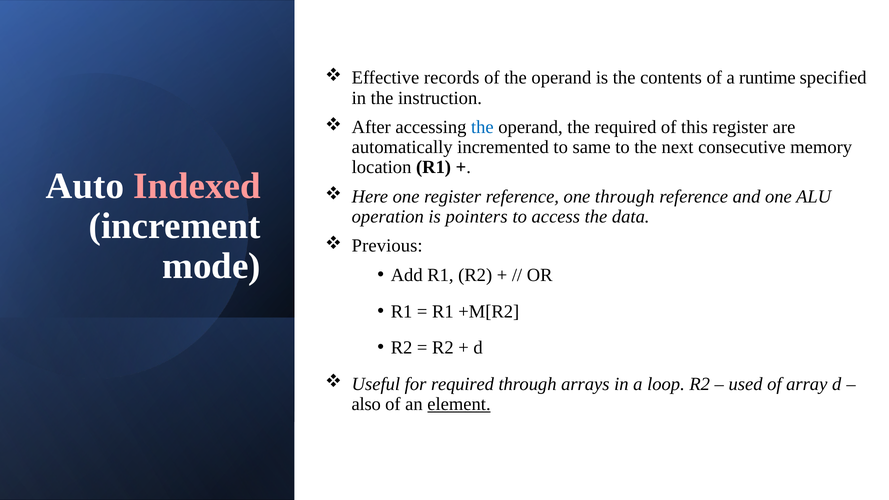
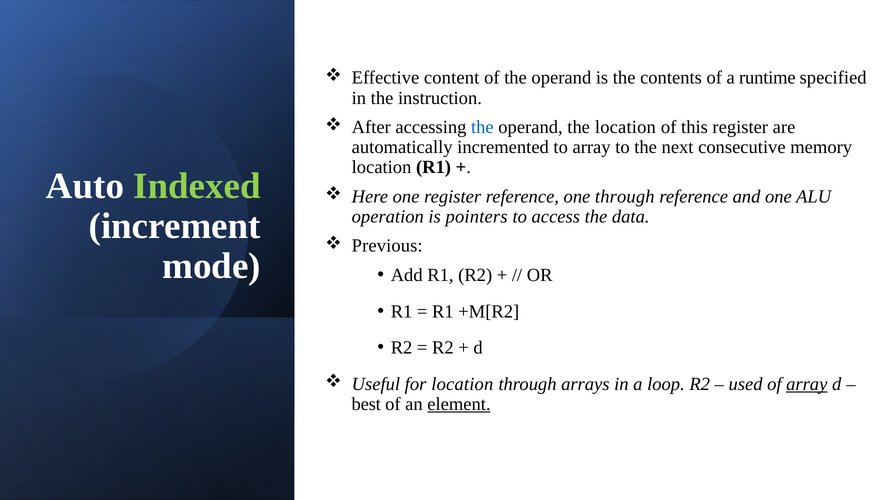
records: records -> content (452, 78)
the required: required -> location (625, 127)
to same: same -> array (592, 147)
Indexed colour: pink -> light green (197, 186)
for required: required -> location (462, 384)
array underline: none -> present (807, 384)
also: also -> best (366, 404)
